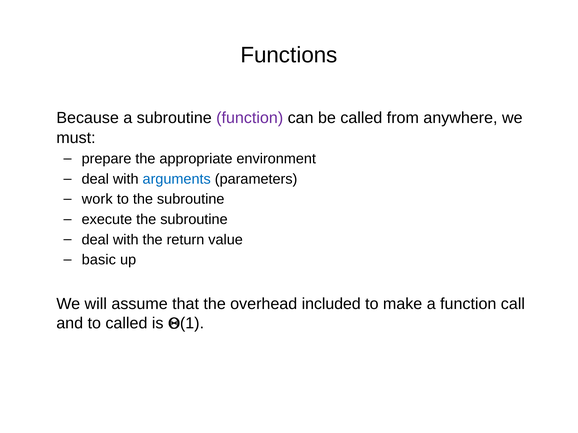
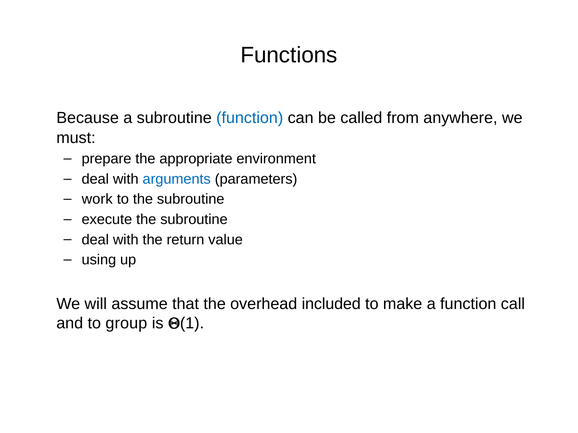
function colour: purple -> blue (250, 118)
basic: basic -> using (99, 260)
to called: called -> group (126, 324)
